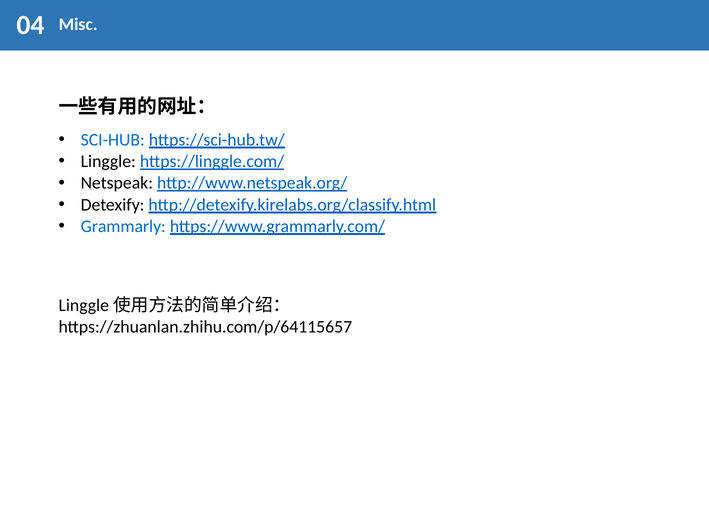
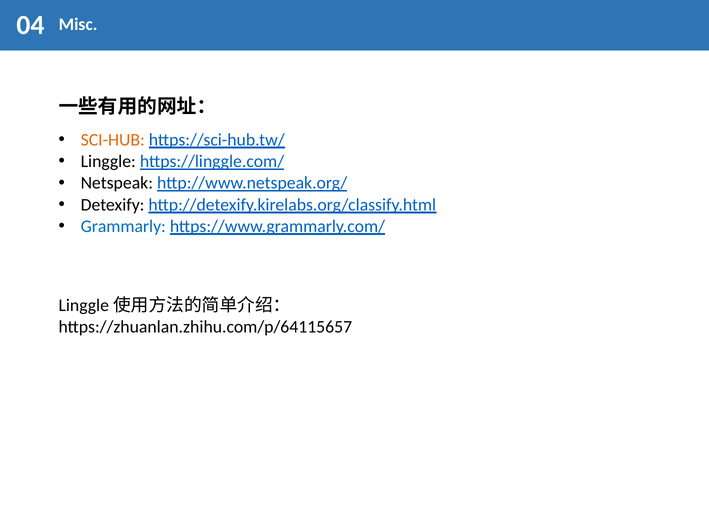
SCI-HUB colour: blue -> orange (113, 140)
